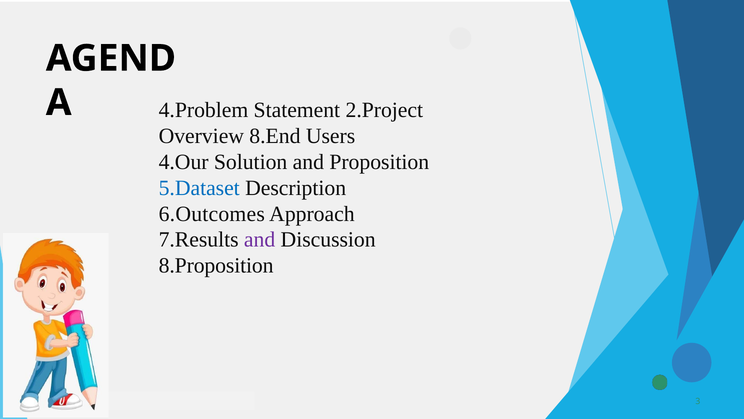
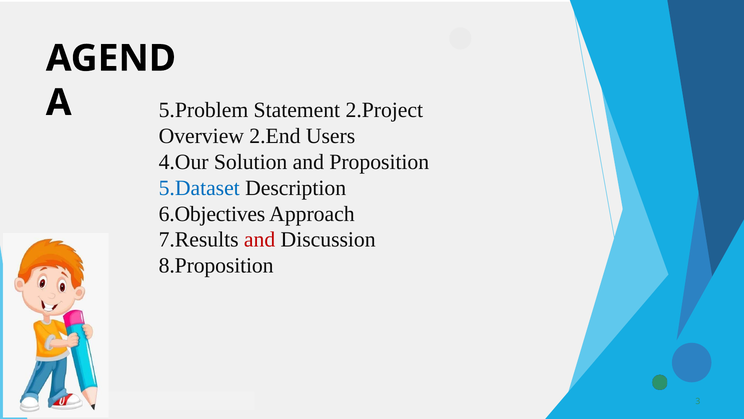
4.Problem: 4.Problem -> 5.Problem (203, 110)
8.End: 8.End -> 2.End (275, 136)
6.Outcomes: 6.Outcomes -> 6.Objectives (212, 214)
and colour: purple -> red (260, 239)
